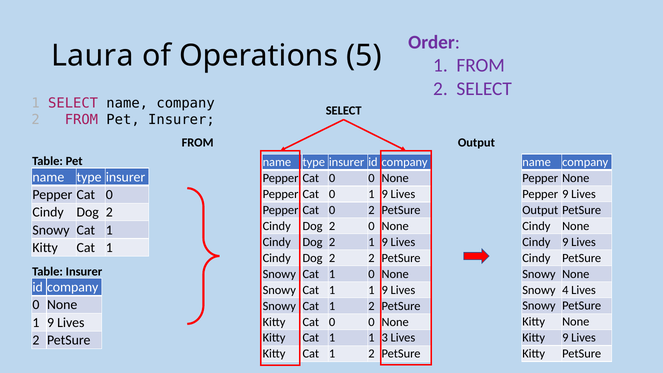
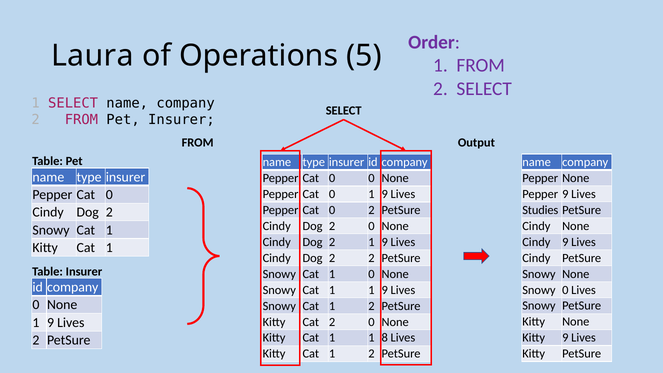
Output: Output -> Studies (540, 210)
Snowy 4: 4 -> 0 (565, 290)
Kitty Cat 0: 0 -> 2 (332, 322)
3: 3 -> 8 (385, 338)
